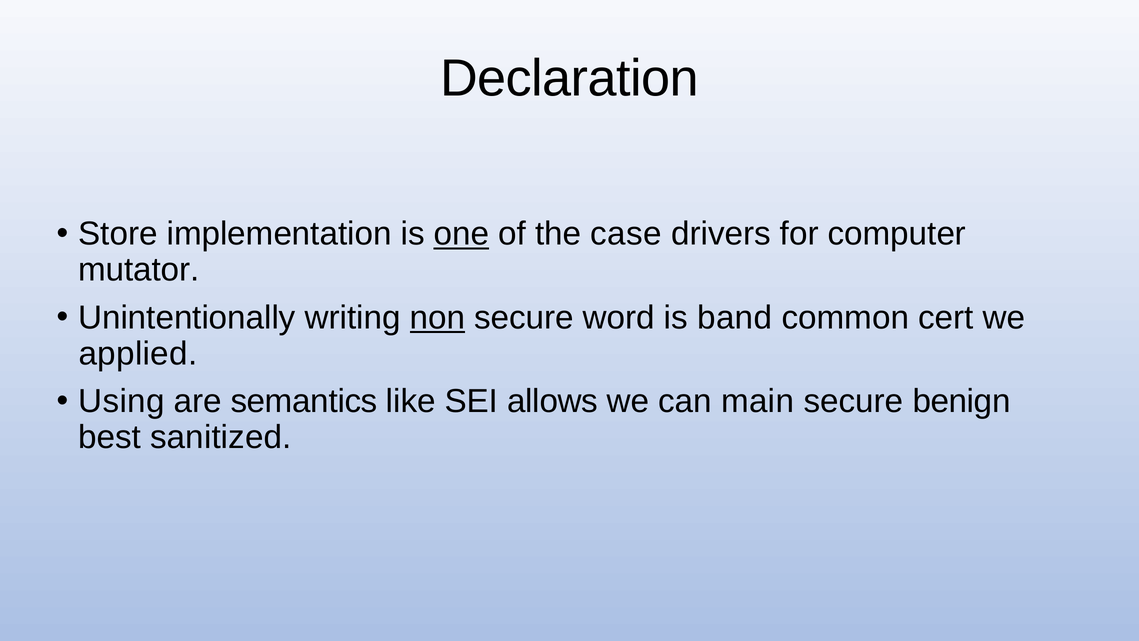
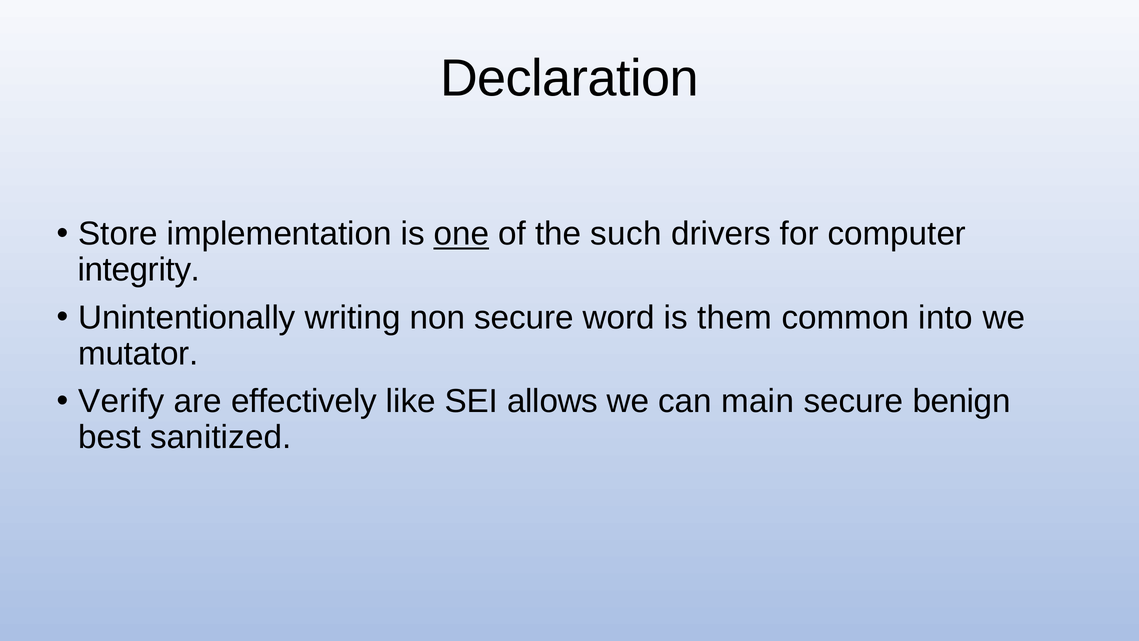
case: case -> such (626, 234)
mutator: mutator -> integrity (139, 270)
non underline: present -> none (437, 318)
band: band -> them (735, 318)
cert: cert -> into (946, 318)
applied: applied -> mutator (138, 353)
Using: Using -> Verify (121, 401)
semantics: semantics -> effectively (304, 401)
